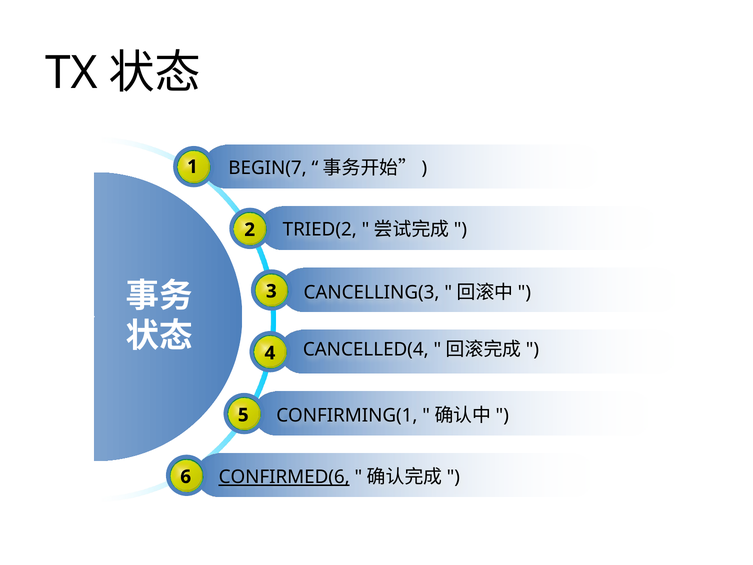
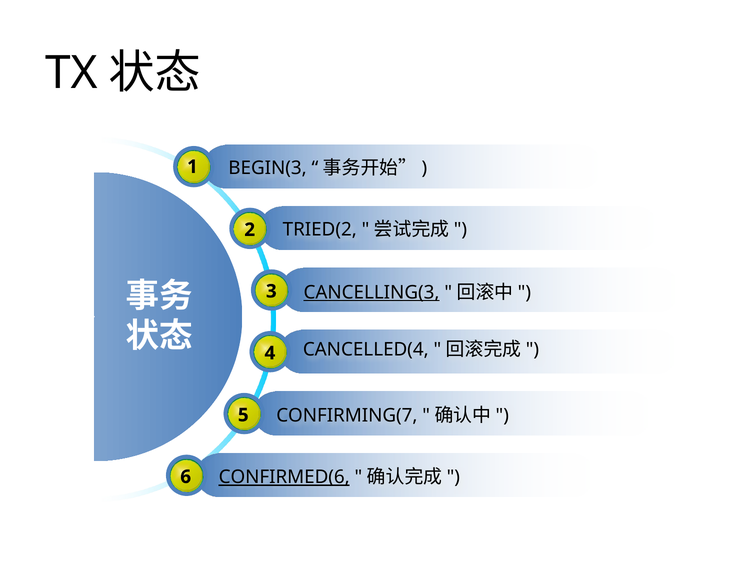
BEGIN(7: BEGIN(7 -> BEGIN(3 (268, 168)
CANCELLING(3 underline: none -> present (372, 292)
CONFIRMING(1: CONFIRMING(1 -> CONFIRMING(7 (347, 415)
